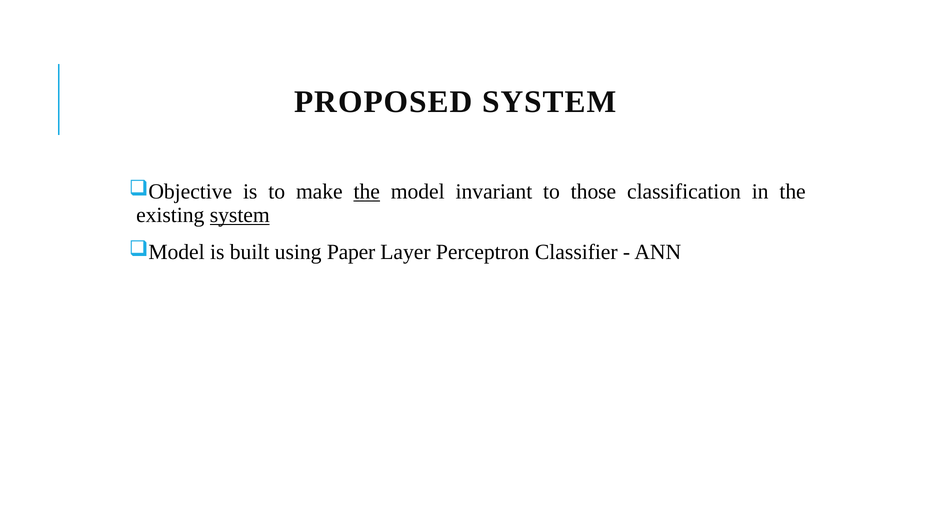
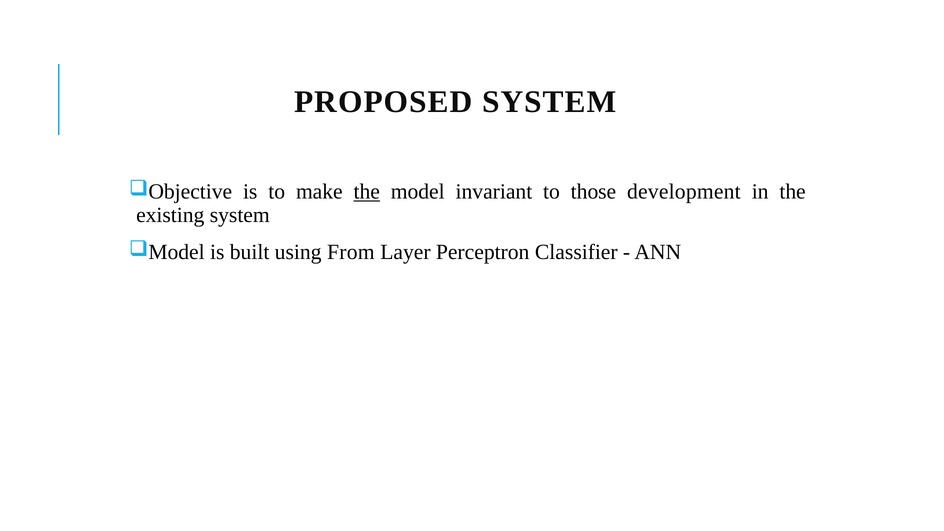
classification: classification -> development (684, 192)
system underline: present -> none (240, 215)
Paper: Paper -> From (351, 252)
